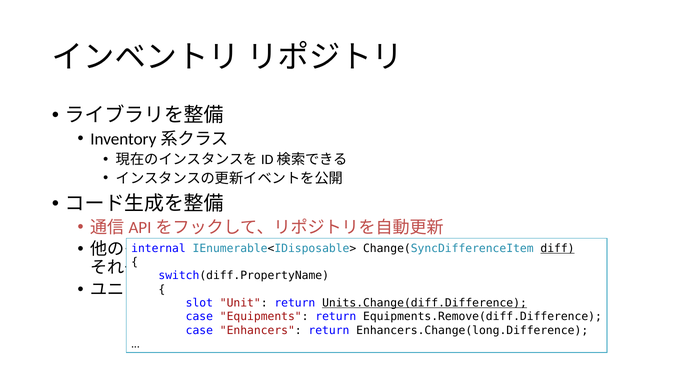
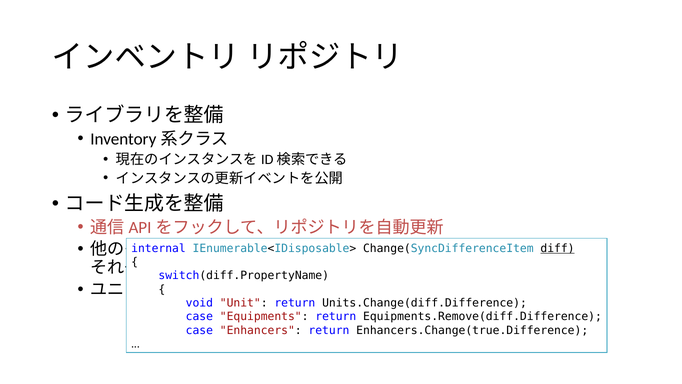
slot: slot -> void (199, 303)
Units.Change(diff.Difference underline: present -> none (424, 303)
Enhancers.Change(long.Difference: Enhancers.Change(long.Difference -> Enhancers.Change(true.Difference (472, 330)
